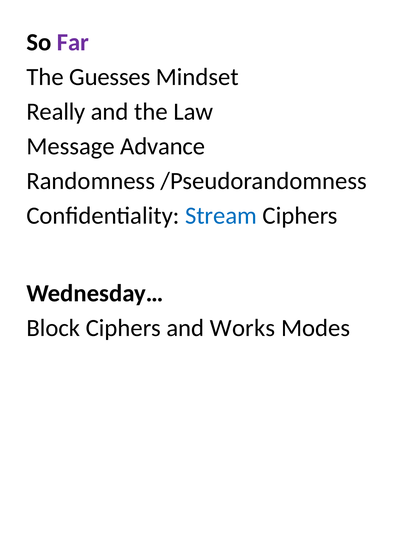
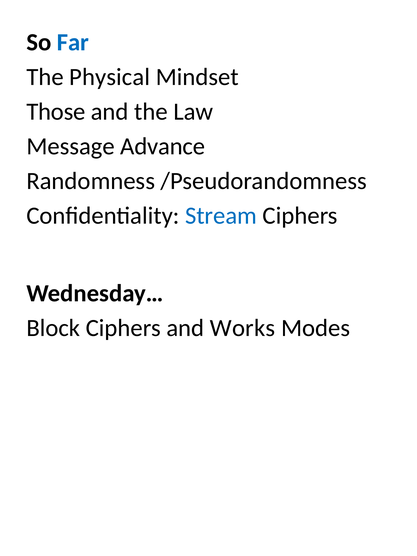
Far colour: purple -> blue (73, 42)
Guesses: Guesses -> Physical (110, 77)
Really: Really -> Those (56, 112)
